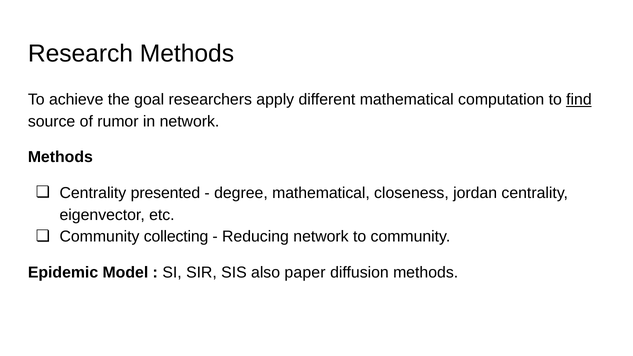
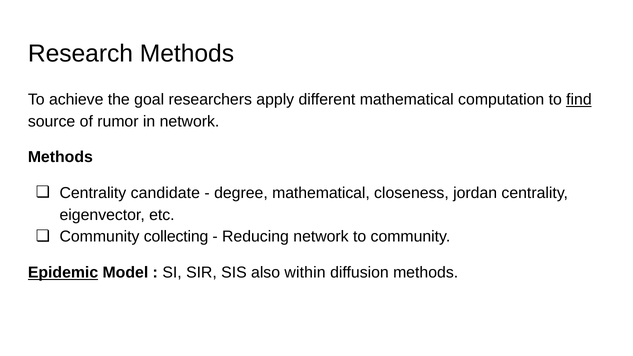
presented: presented -> candidate (165, 193)
Epidemic underline: none -> present (63, 273)
paper: paper -> within (305, 273)
